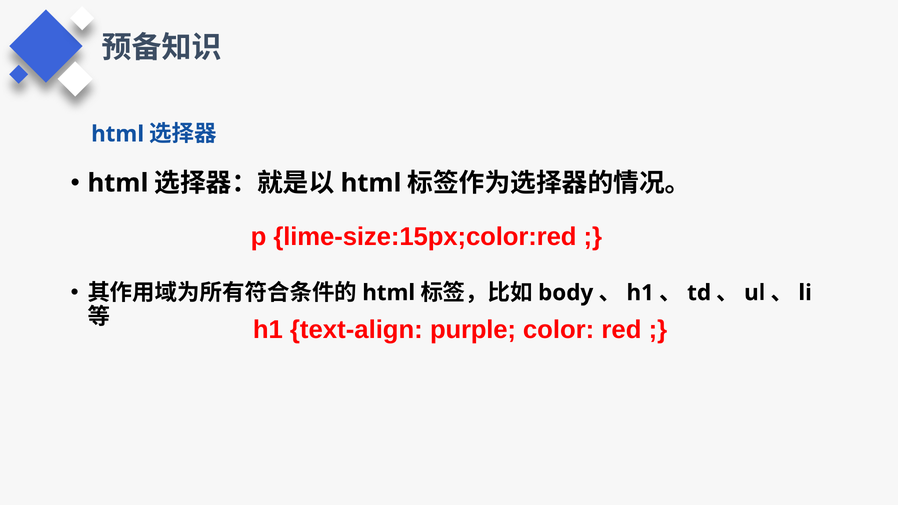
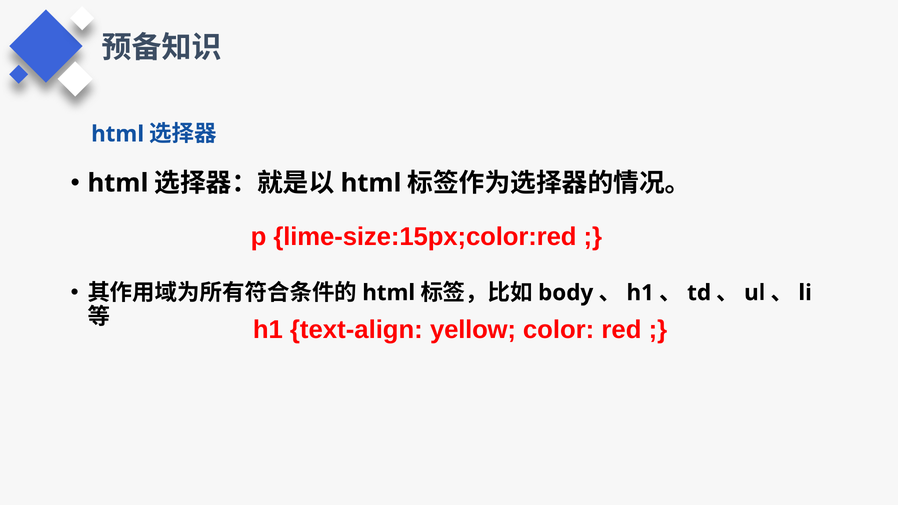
purple: purple -> yellow (473, 330)
